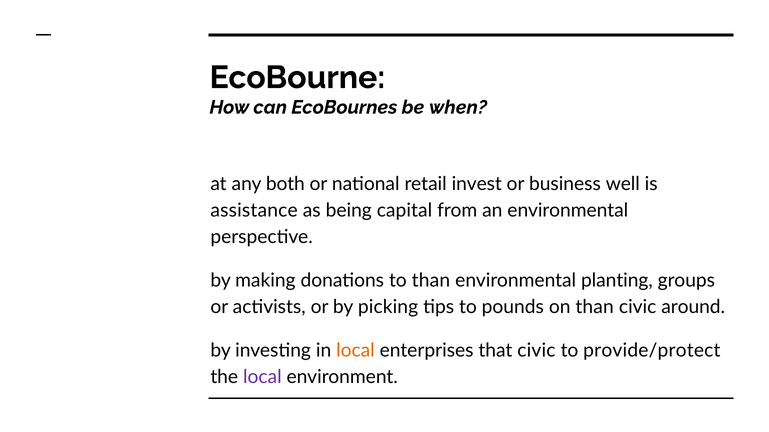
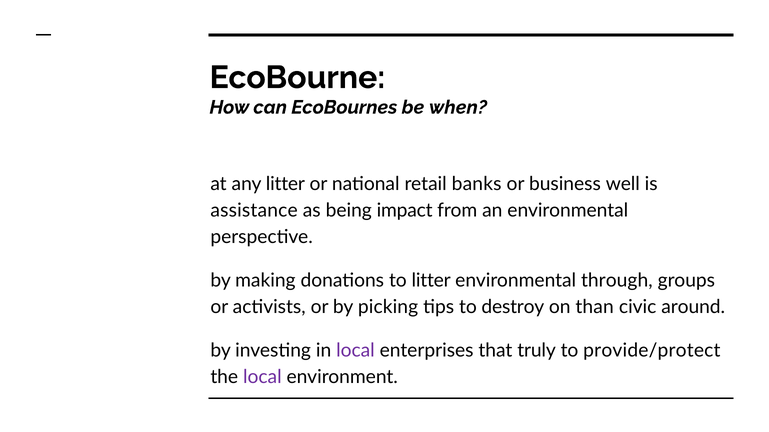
any both: both -> litter (285, 184)
invest: invest -> banks (477, 184)
capital: capital -> impact (405, 211)
to than: than -> litter (431, 281)
planting: planting -> through (617, 281)
pounds: pounds -> destroy (513, 307)
local colour: orange -> purple (355, 351)
that civic: civic -> truly (537, 351)
